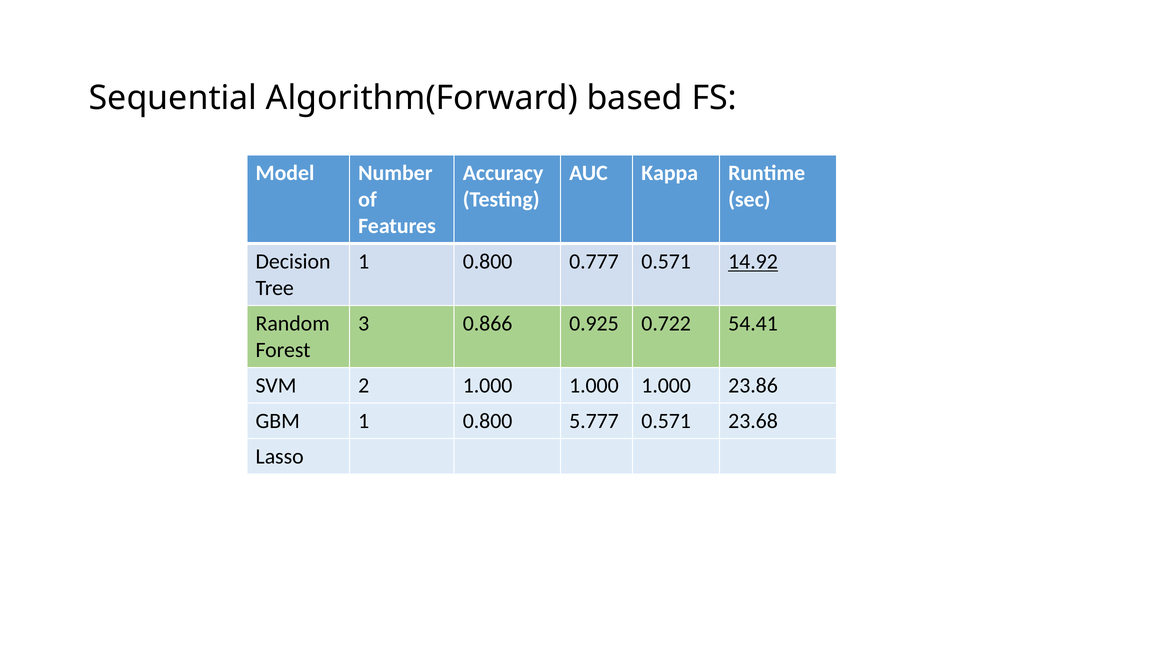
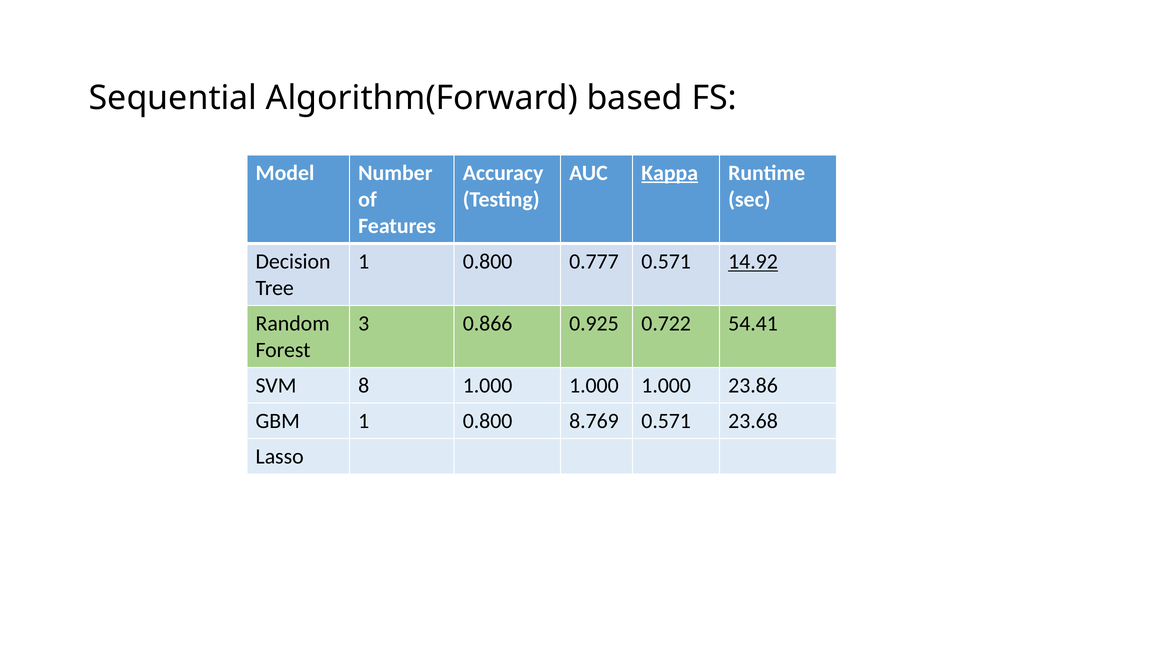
Kappa underline: none -> present (670, 173)
2: 2 -> 8 (364, 386)
5.777: 5.777 -> 8.769 (594, 421)
